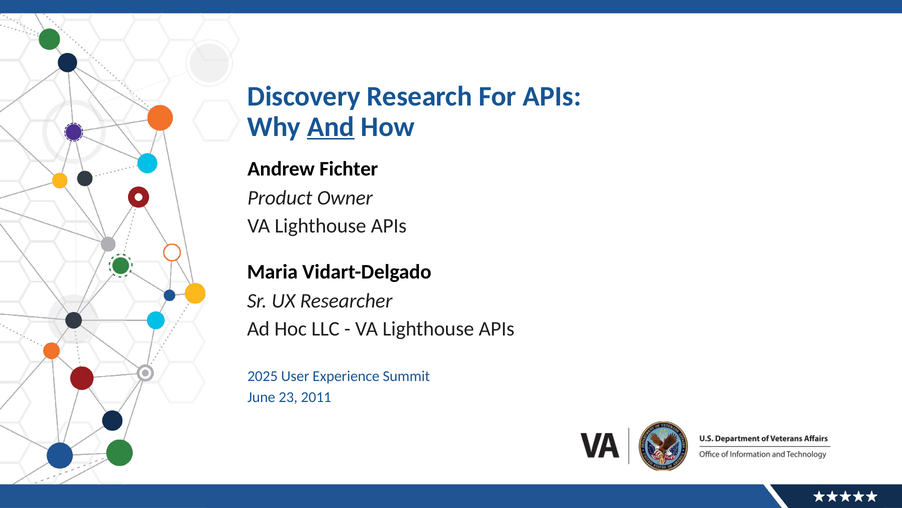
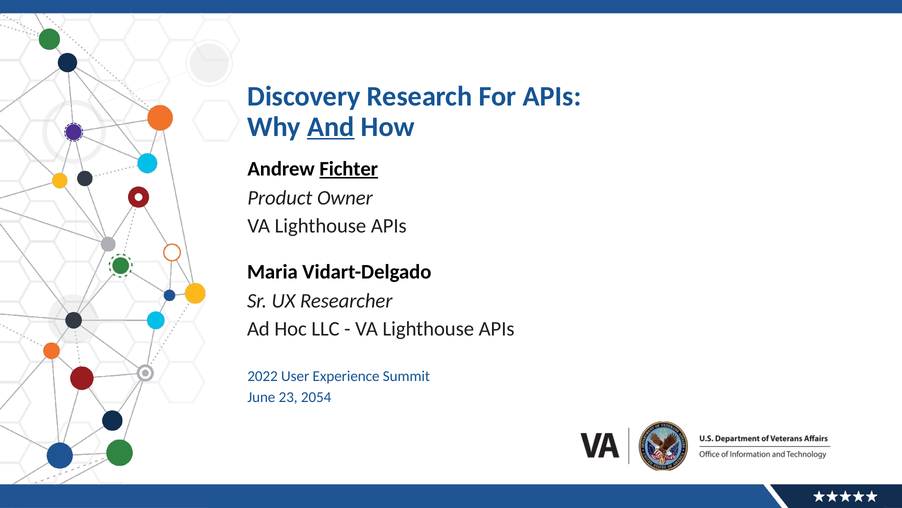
Fichter underline: none -> present (349, 169)
2025: 2025 -> 2022 (263, 376)
2011: 2011 -> 2054 (316, 397)
